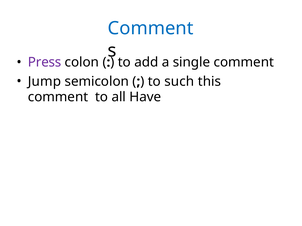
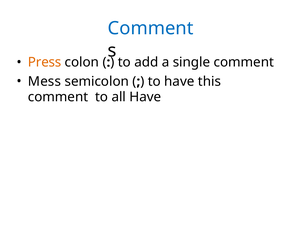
Press colour: purple -> orange (45, 62)
Jump: Jump -> Mess (44, 82)
to such: such -> have (179, 82)
